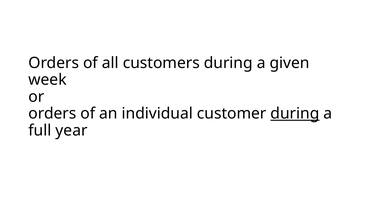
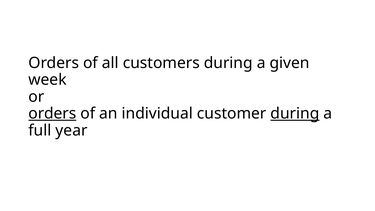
orders underline: none -> present (52, 114)
